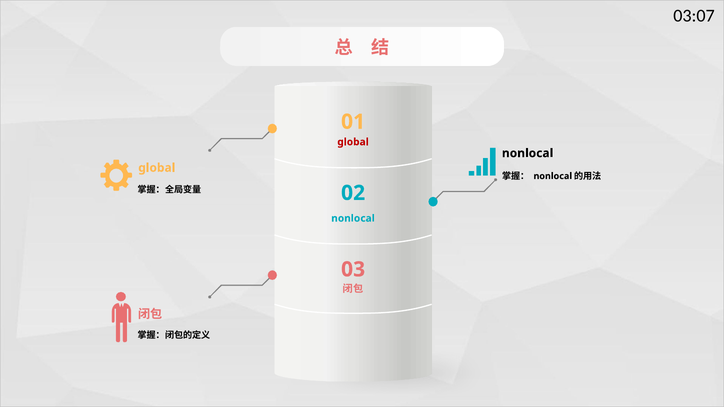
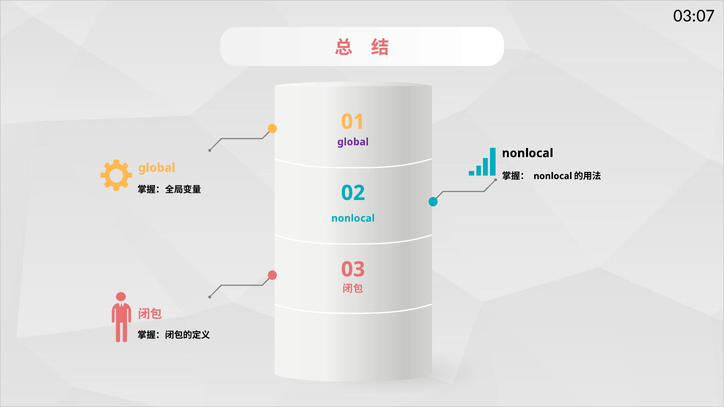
global colour: red -> purple (353, 142)
